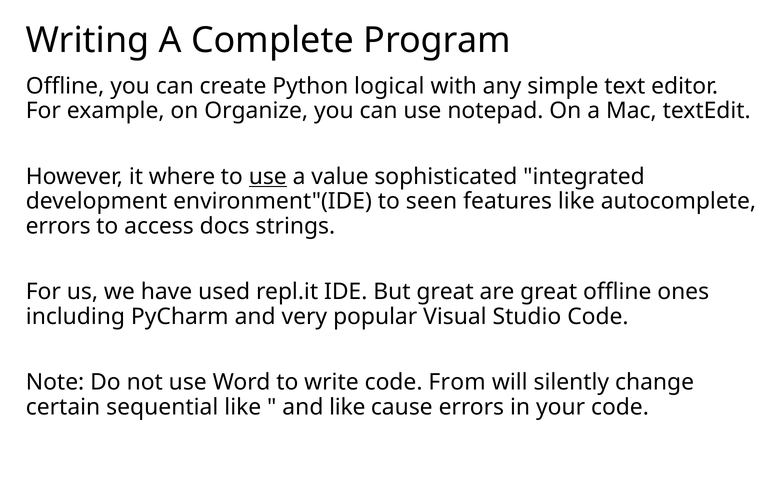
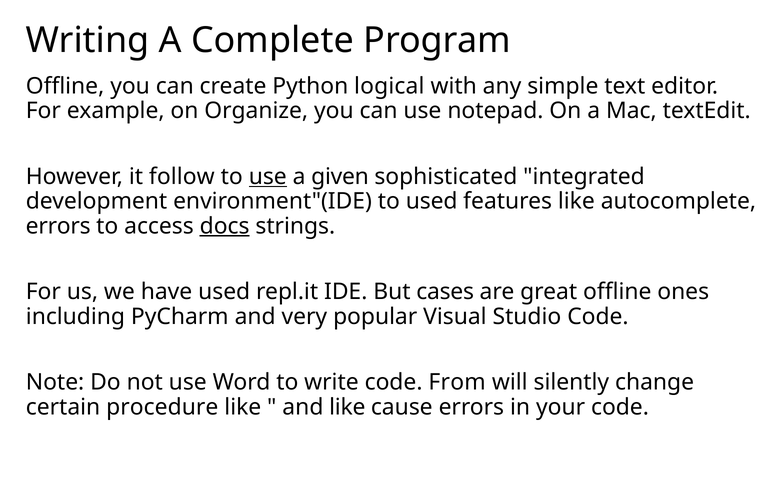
where: where -> follow (182, 177)
value: value -> given (340, 177)
to seen: seen -> used (432, 201)
docs underline: none -> present (225, 226)
But great: great -> cases (445, 292)
sequential: sequential -> procedure (162, 407)
